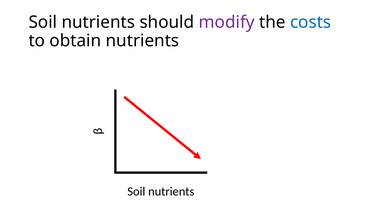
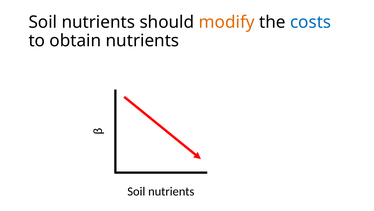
modify colour: purple -> orange (227, 22)
